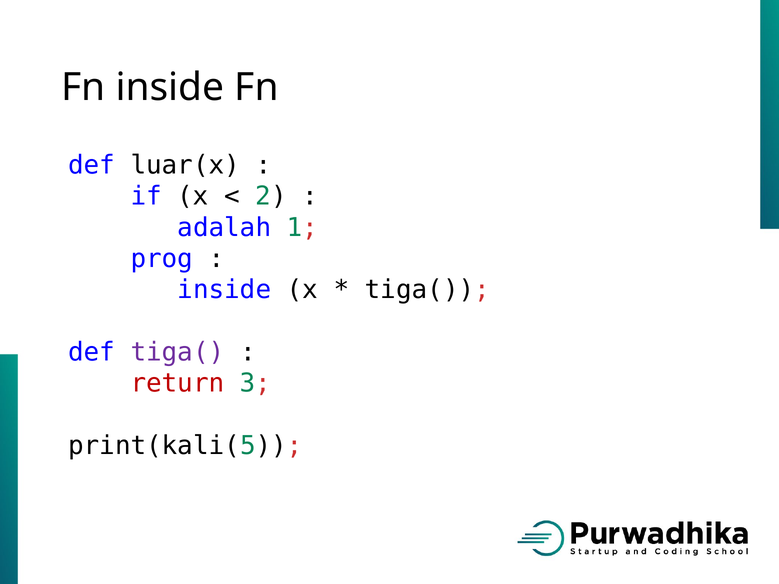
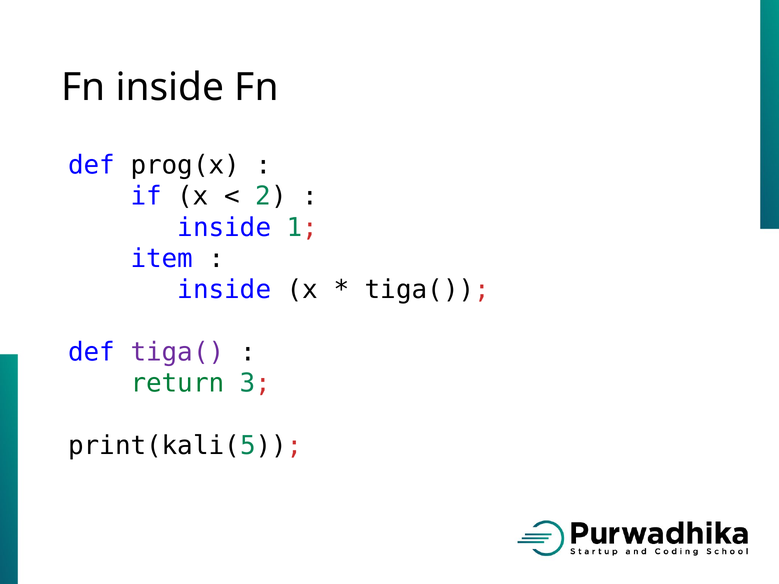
luar(x: luar(x -> prog(x (185, 165)
adalah: adalah -> inside (224, 228)
prog: prog -> item (162, 259)
return colour: red -> green (177, 383)
